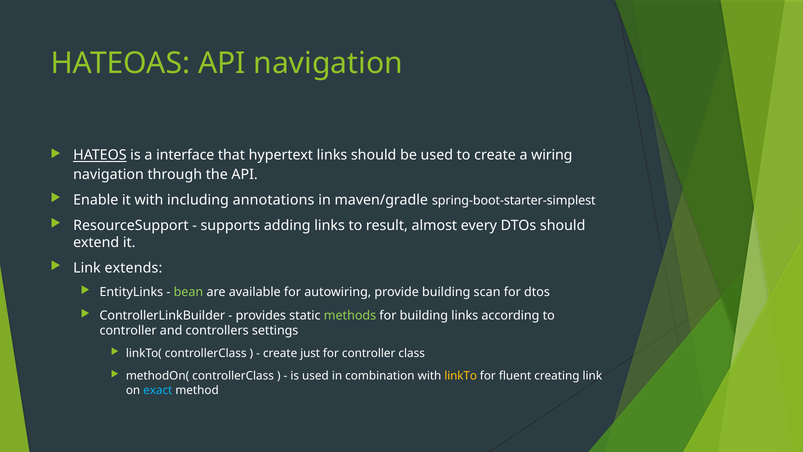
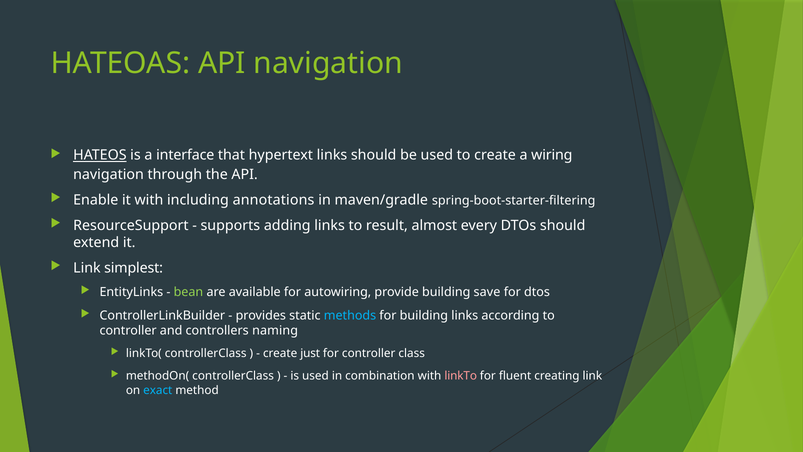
spring-boot-starter-simplest: spring-boot-starter-simplest -> spring-boot-starter-filtering (514, 200)
extends: extends -> simplest (134, 268)
scan: scan -> save (487, 292)
methods colour: light green -> light blue (350, 315)
settings: settings -> naming (275, 331)
linkTo colour: yellow -> pink (461, 376)
